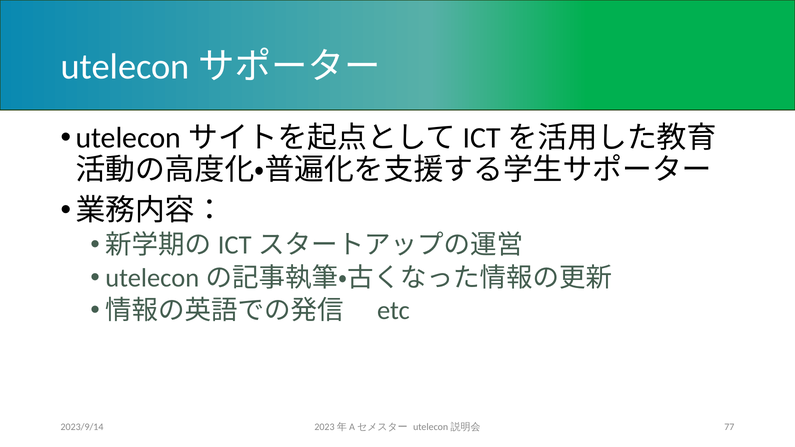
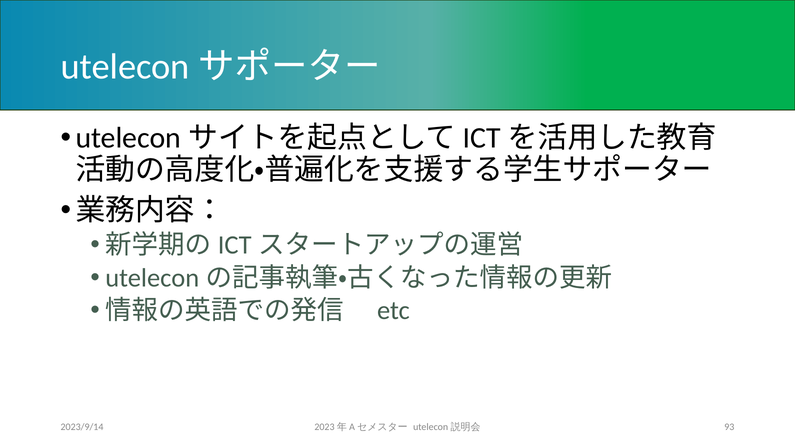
77: 77 -> 93 (729, 427)
